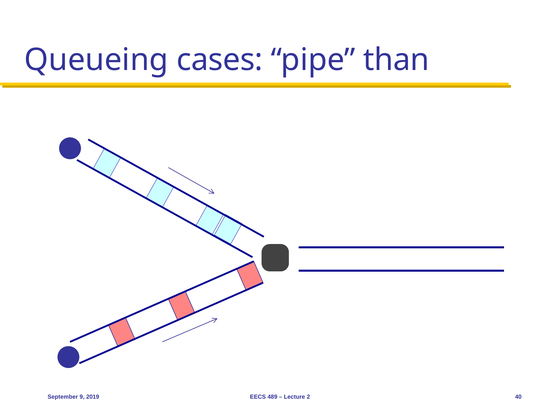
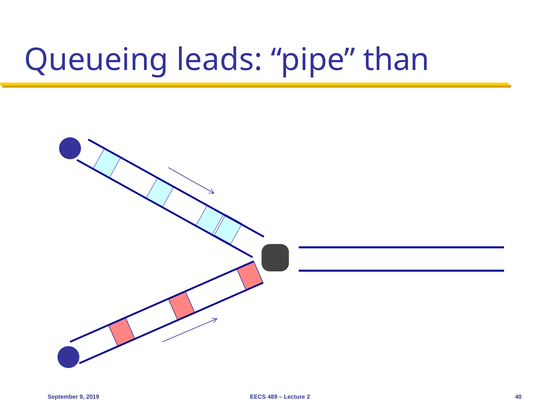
cases: cases -> leads (219, 60)
